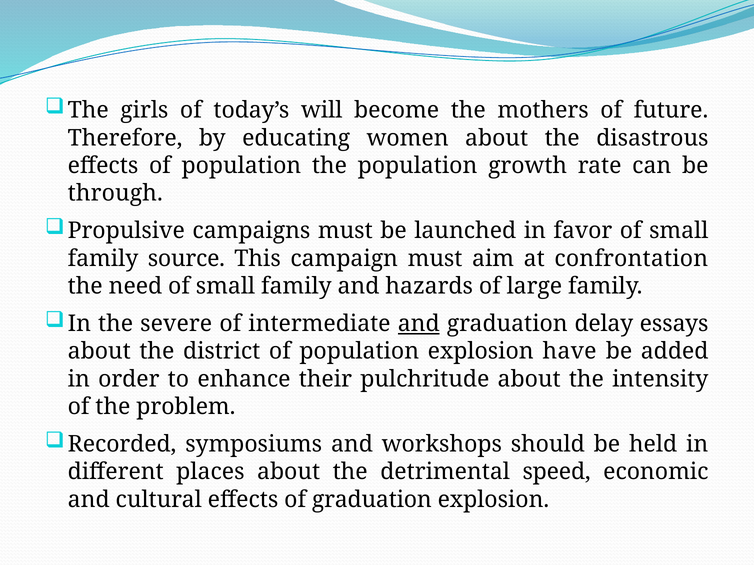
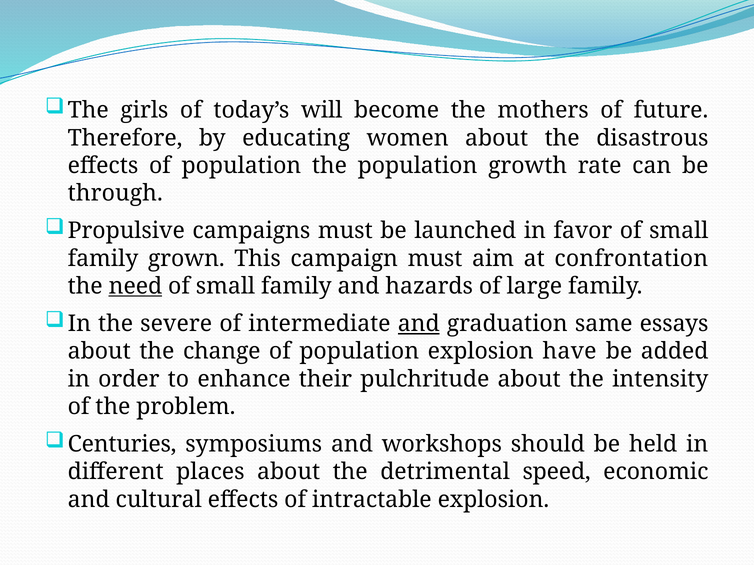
source: source -> grown (186, 259)
need underline: none -> present (135, 286)
delay: delay -> same (604, 324)
district: district -> change (222, 352)
Recorded: Recorded -> Centuries (122, 445)
of graduation: graduation -> intractable (372, 500)
